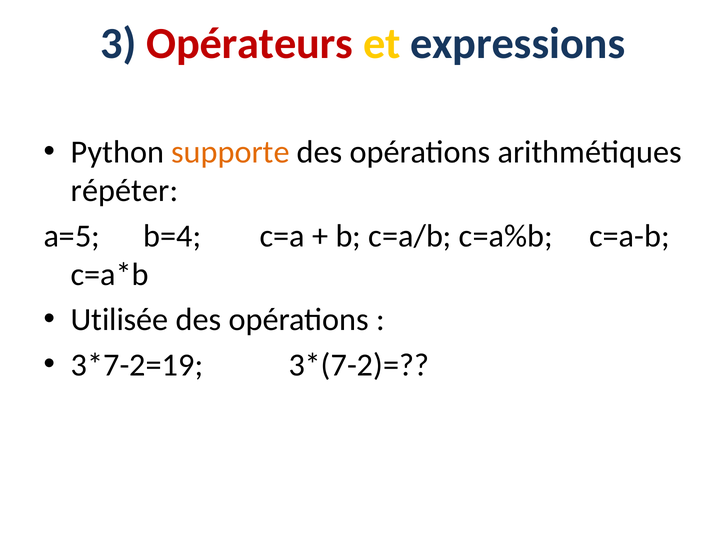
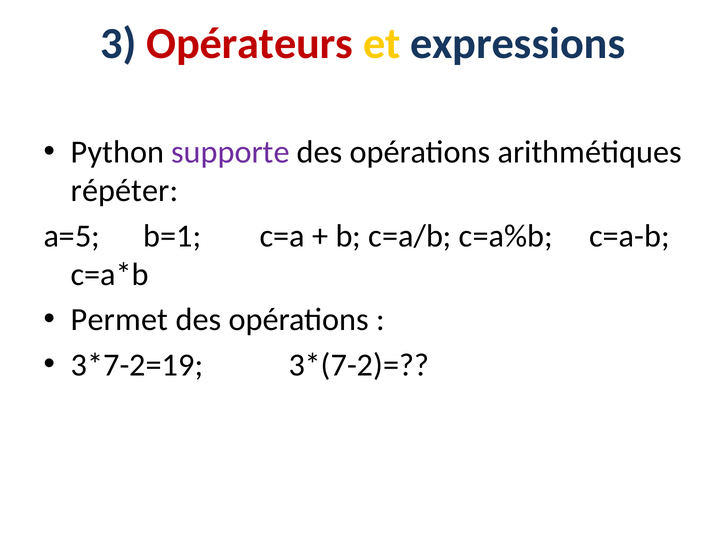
supporte colour: orange -> purple (231, 152)
b=4: b=4 -> b=1 (172, 236)
Utilisée: Utilisée -> Permet (119, 320)
